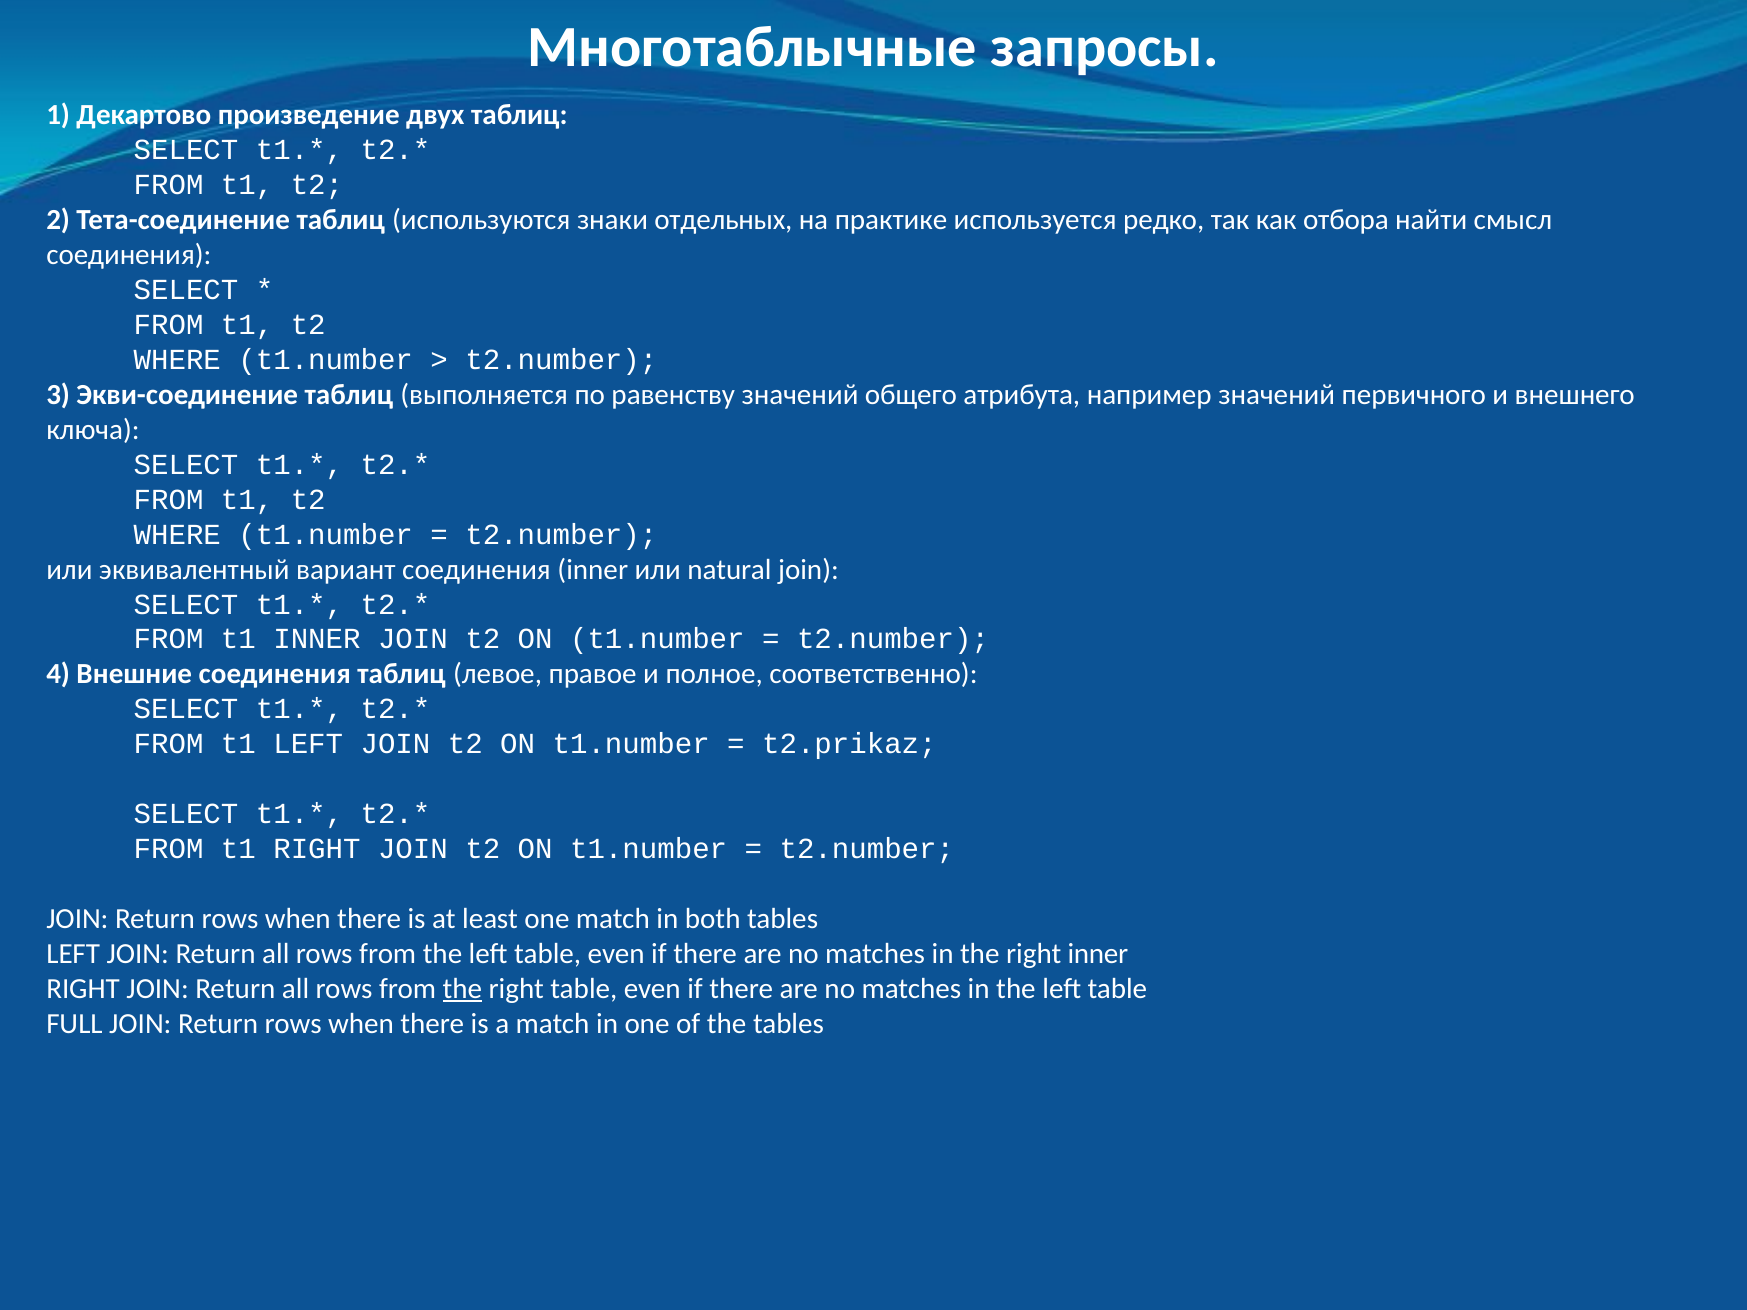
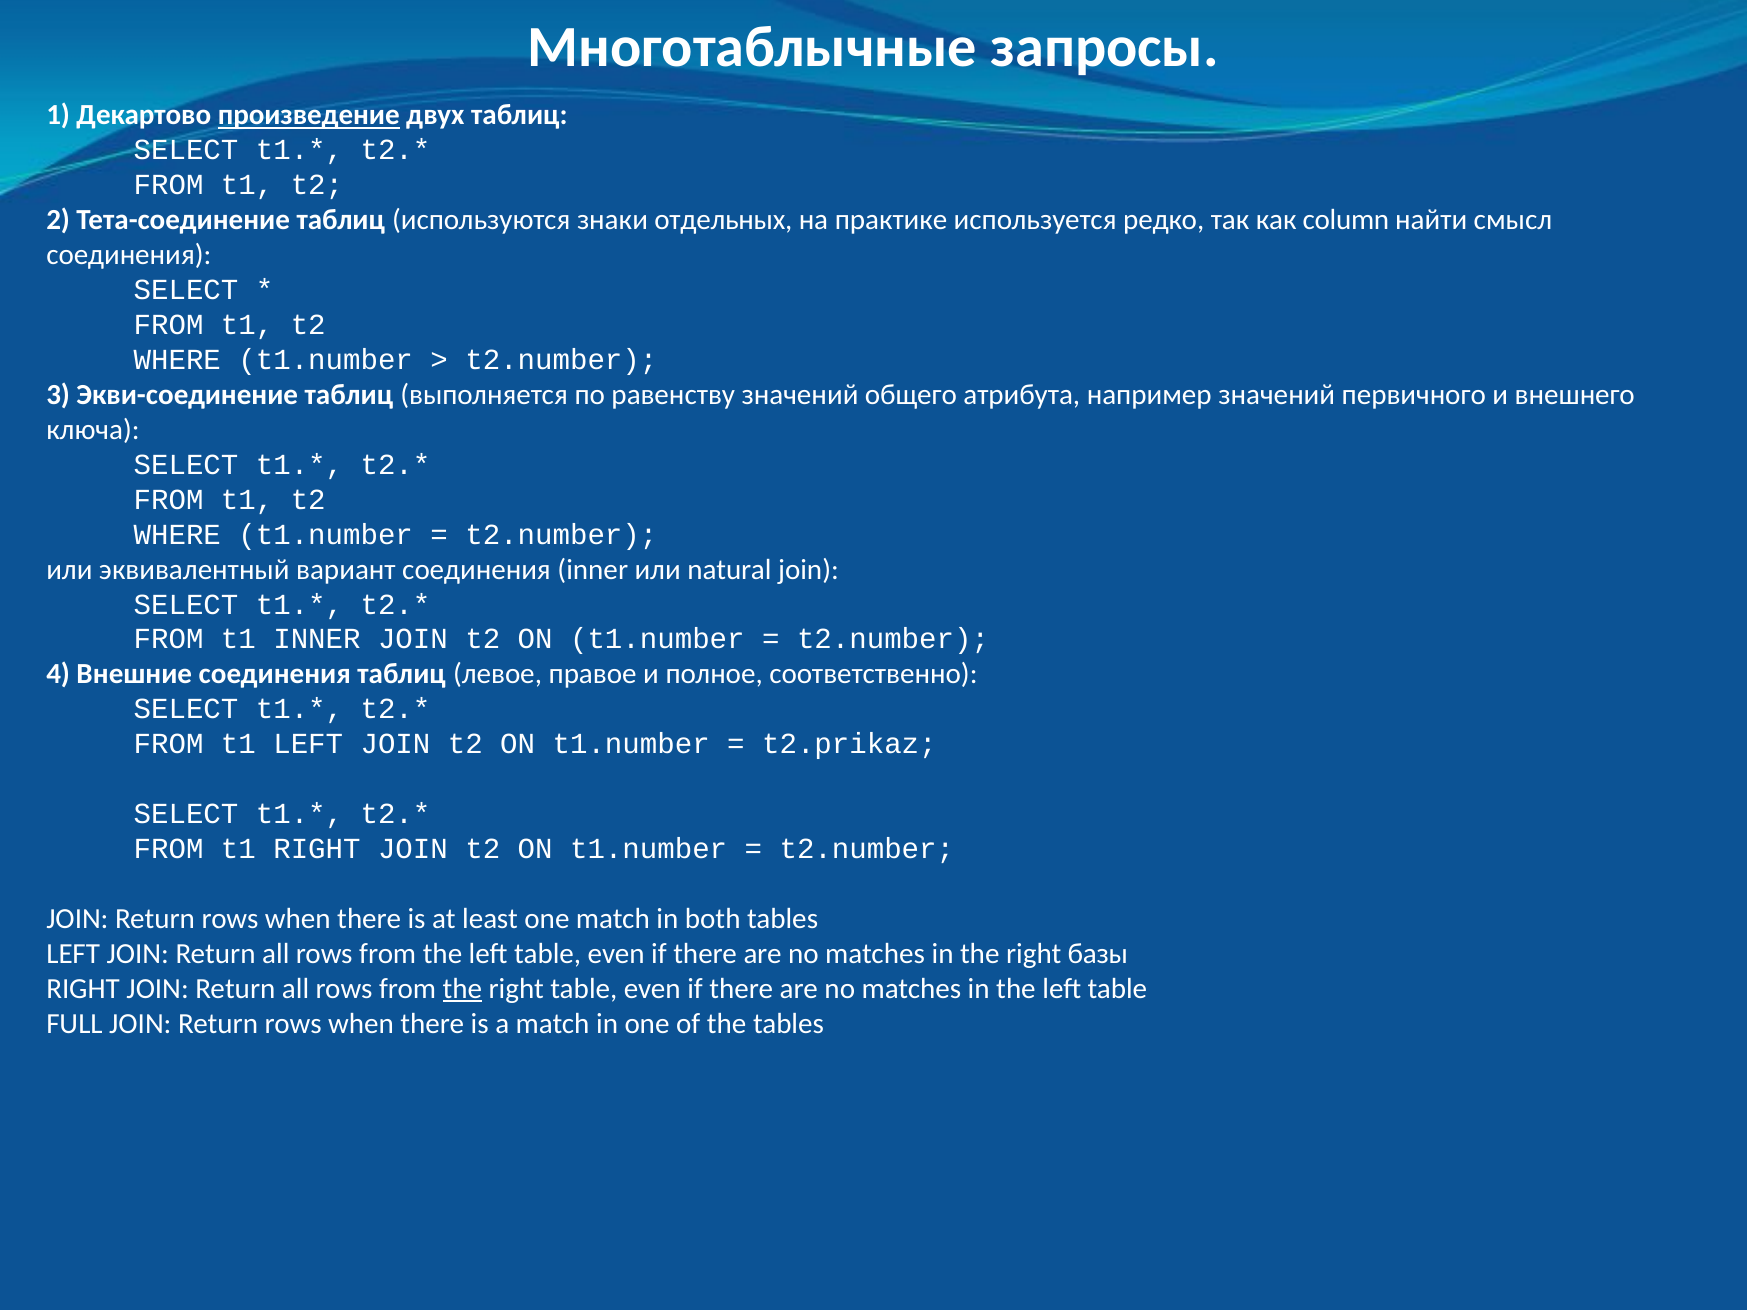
произведение underline: none -> present (309, 115)
отбора: отбора -> column (1346, 220)
right inner: inner -> базы (1098, 954)
